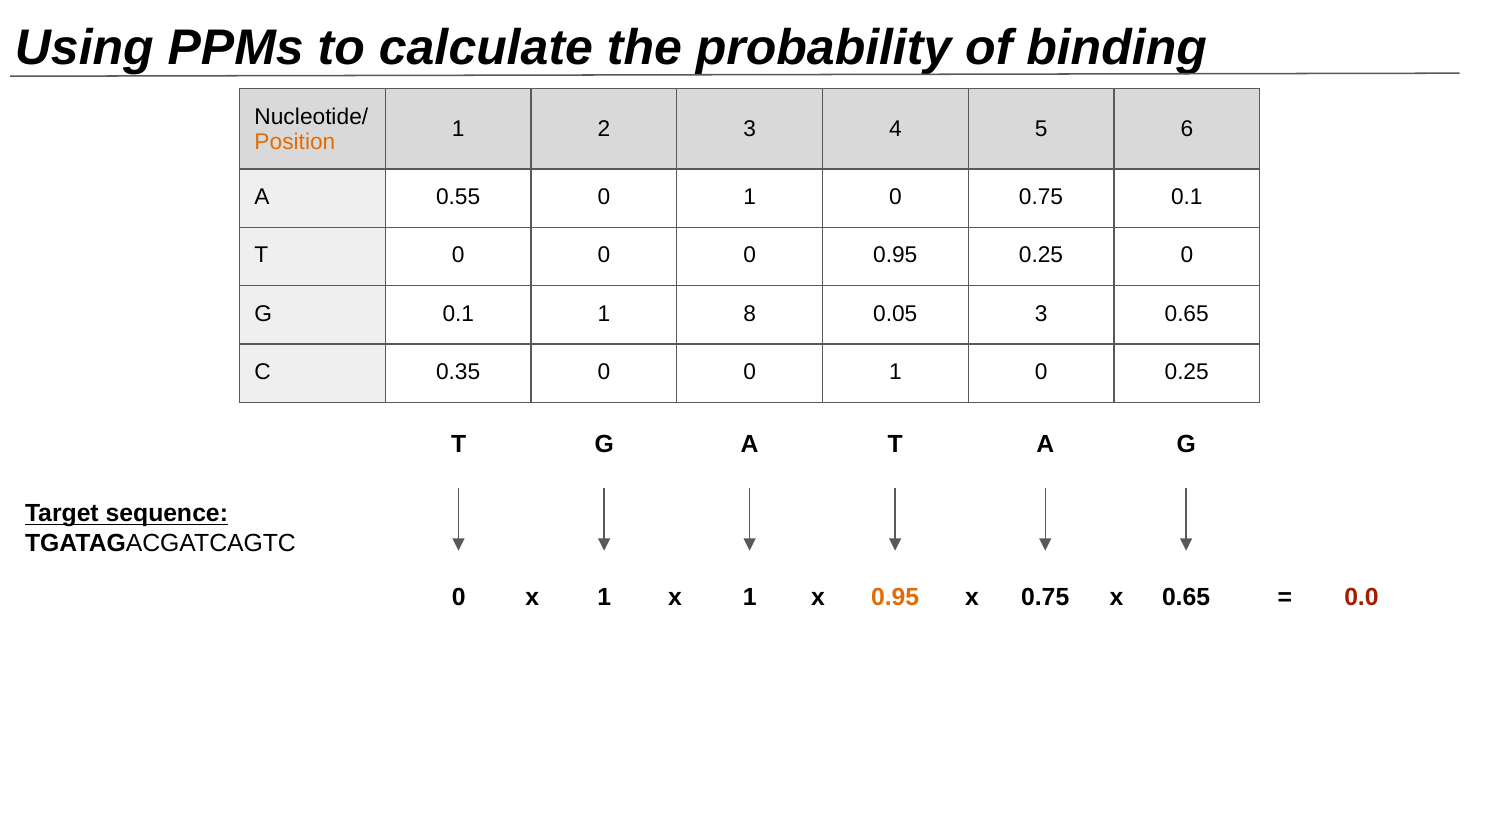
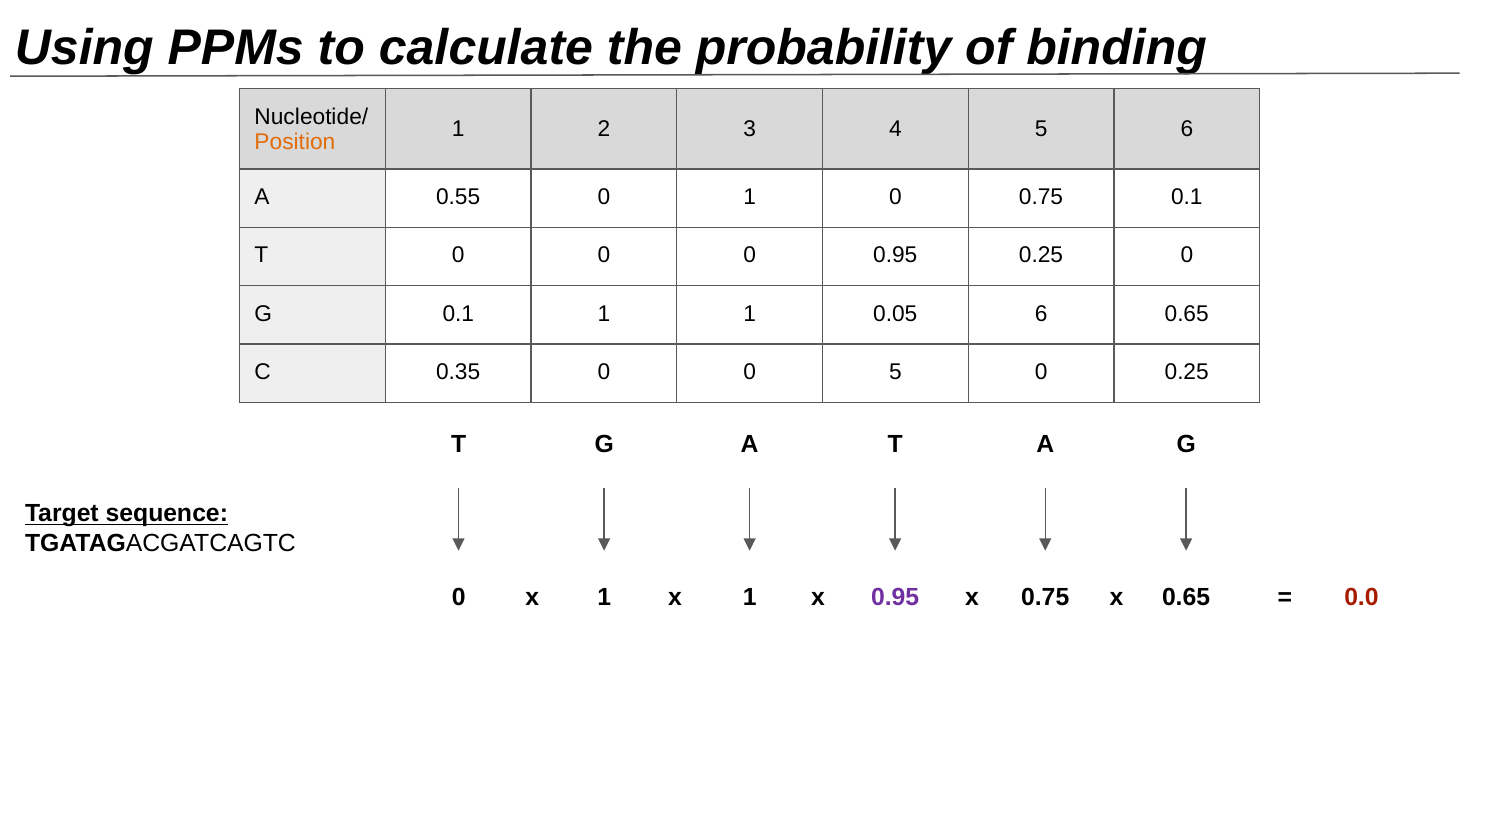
0.1 1 8: 8 -> 1 (750, 313)
0.05 3: 3 -> 6 (1041, 313)
0 0 1: 1 -> 5 (895, 372)
0.95 colour: orange -> purple (895, 597)
